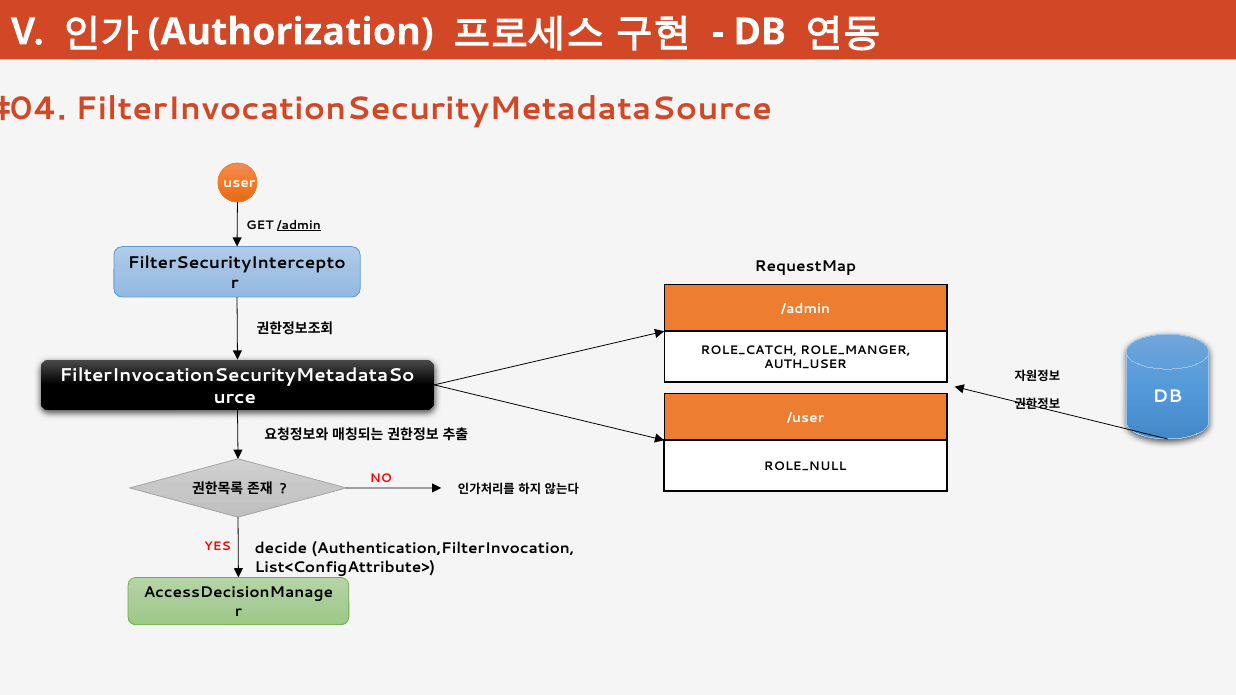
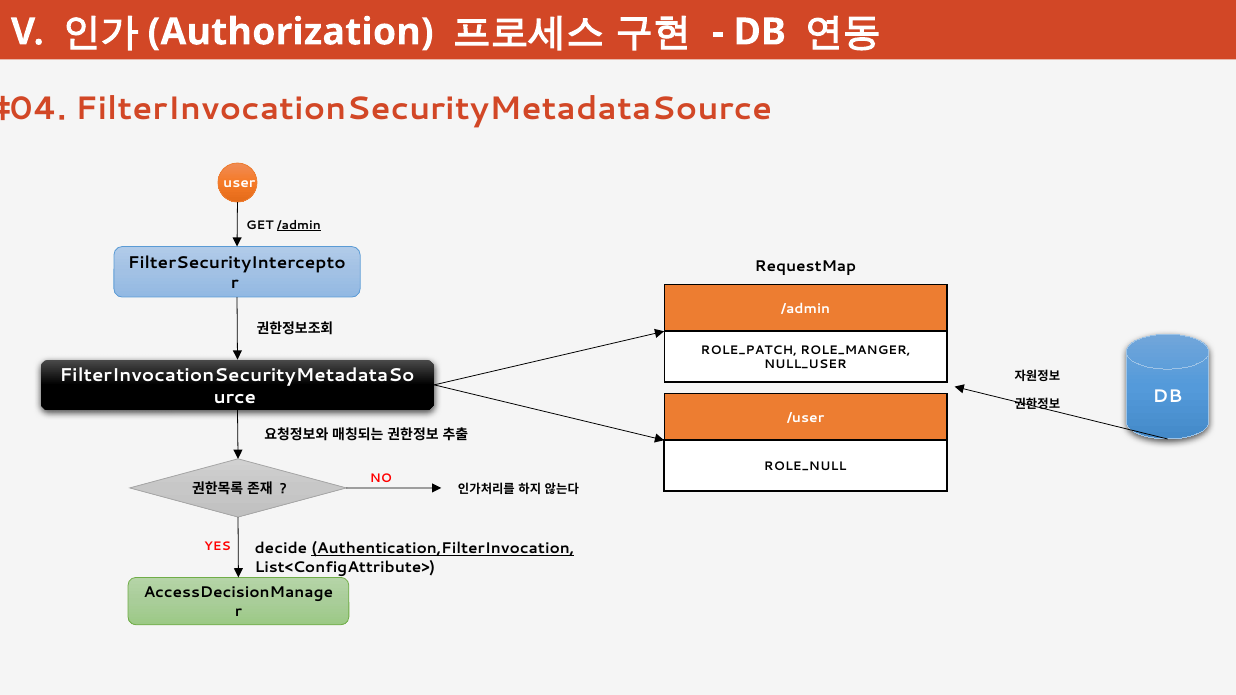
ROLE_CATCH: ROLE_CATCH -> ROLE_PATCH (749, 350)
AUTH_USER: AUTH_USER -> NULL_USER (805, 365)
Authentication,FilterInvocation underline: none -> present (443, 549)
